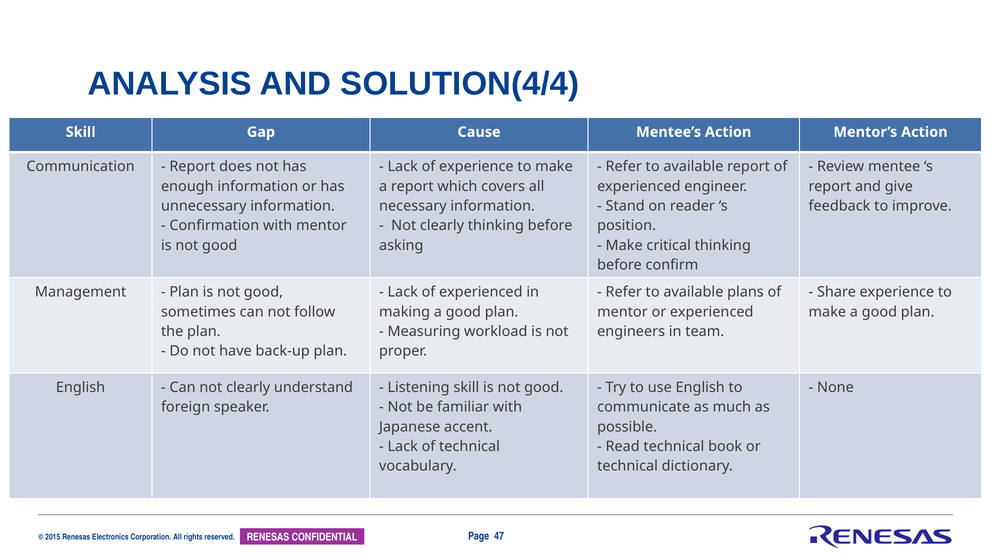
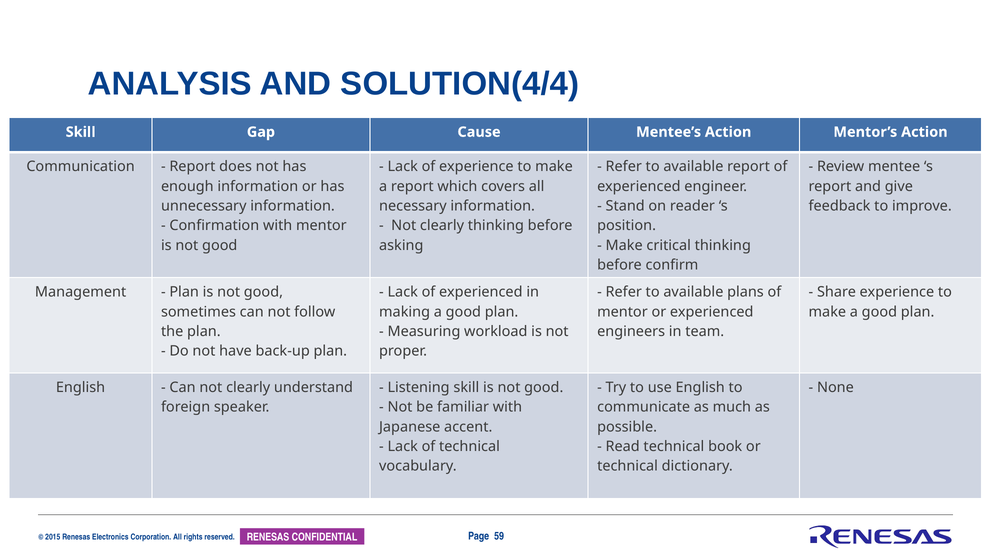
47: 47 -> 59 (499, 536)
